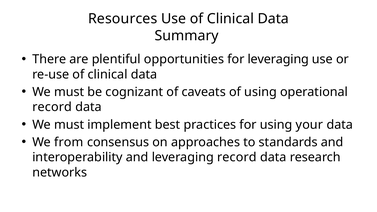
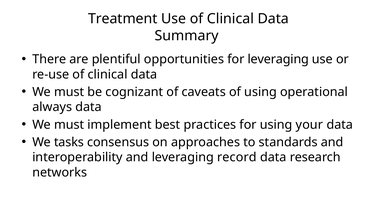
Resources: Resources -> Treatment (123, 19)
record: record -> always (52, 107)
from: from -> tasks (69, 142)
